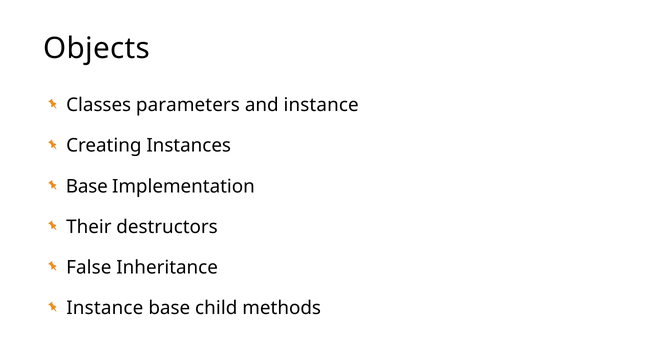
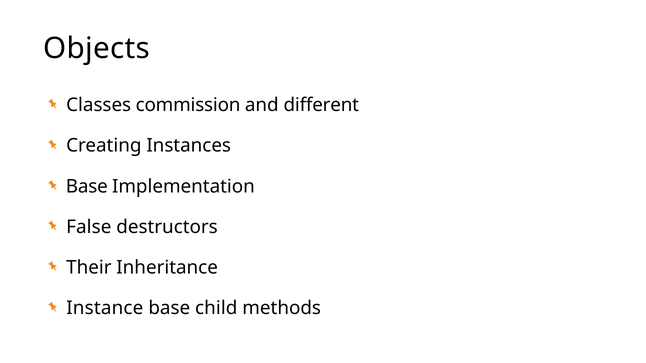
parameters: parameters -> commission (188, 105)
and instance: instance -> different (321, 105)
Their: Their -> False (89, 227)
False: False -> Their (89, 268)
